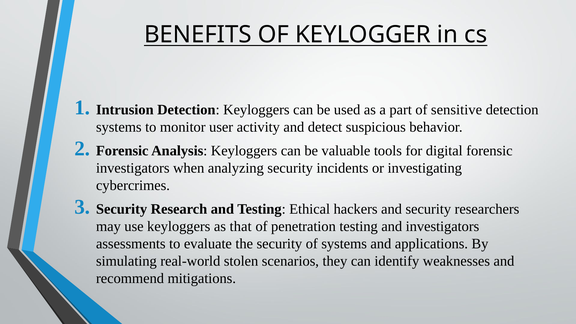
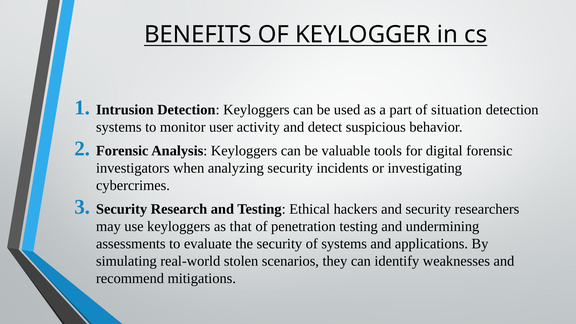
sensitive: sensitive -> situation (457, 110)
and investigators: investigators -> undermining (442, 226)
